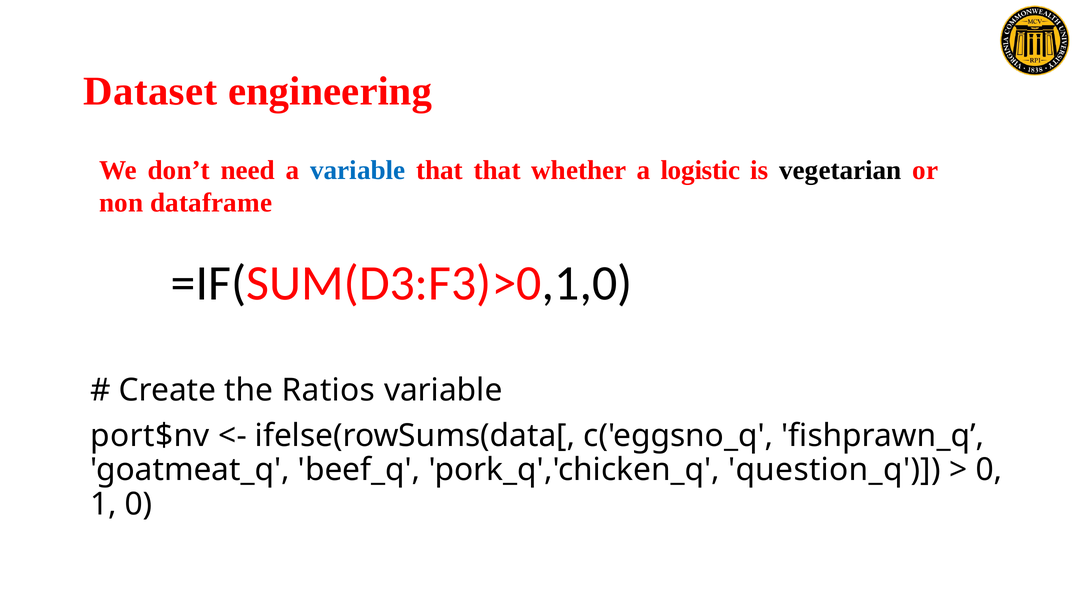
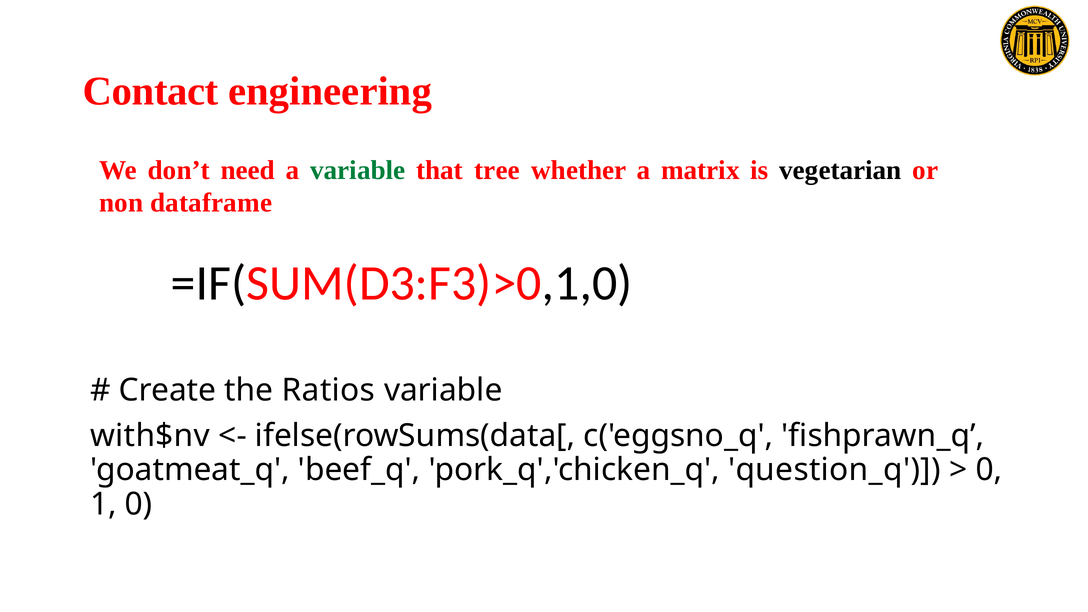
Dataset: Dataset -> Contact (151, 91)
variable colour: blue -> green (358, 170)
that that: that -> tree (497, 170)
logistic: logistic -> matrix (700, 170)
port$nv: port$nv -> with$nv (150, 436)
